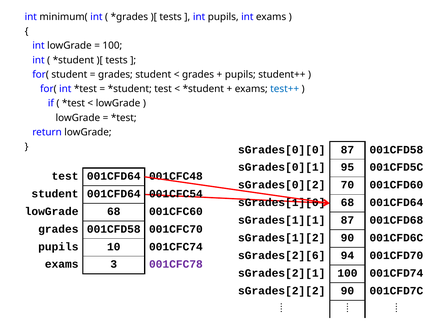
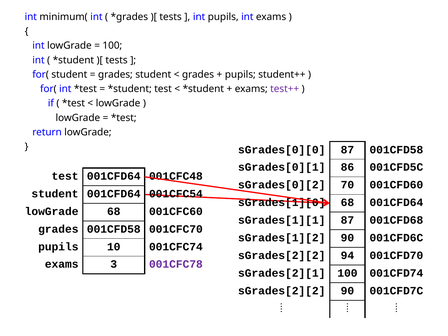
test++ colour: blue -> purple (285, 89)
95: 95 -> 86 (347, 167)
sGrades[2][6: sGrades[2][6 -> sGrades[2][2 (282, 255)
